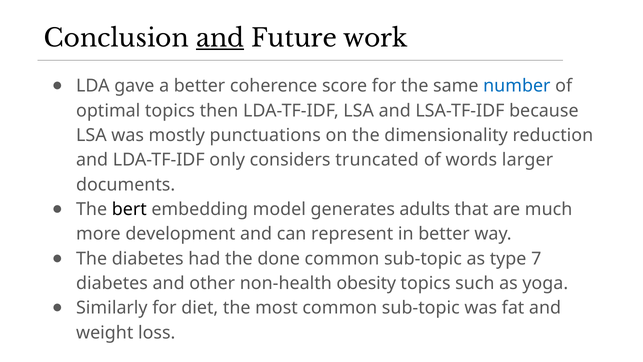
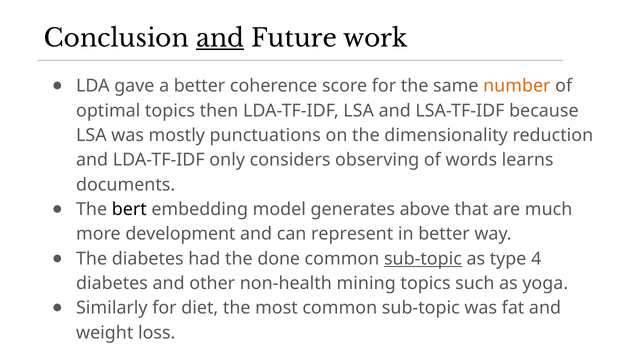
number colour: blue -> orange (517, 86)
truncated: truncated -> observing (377, 160)
larger: larger -> learns (528, 160)
adults: adults -> above (425, 209)
sub-topic underline: none -> present (423, 259)
7: 7 -> 4 (536, 259)
obesity: obesity -> mining (366, 283)
